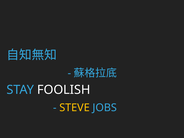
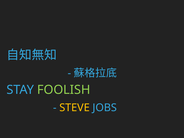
FOOLISH colour: white -> light green (64, 90)
